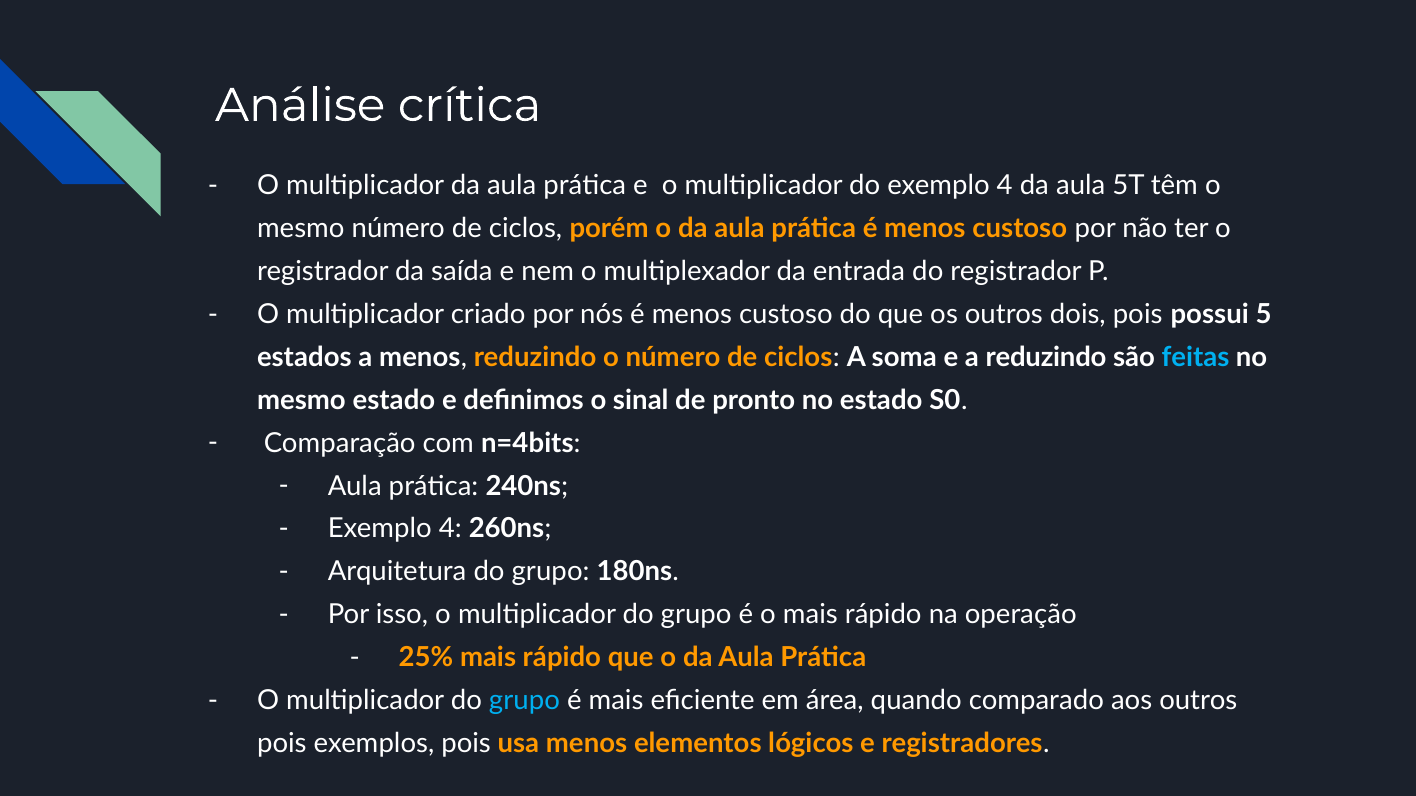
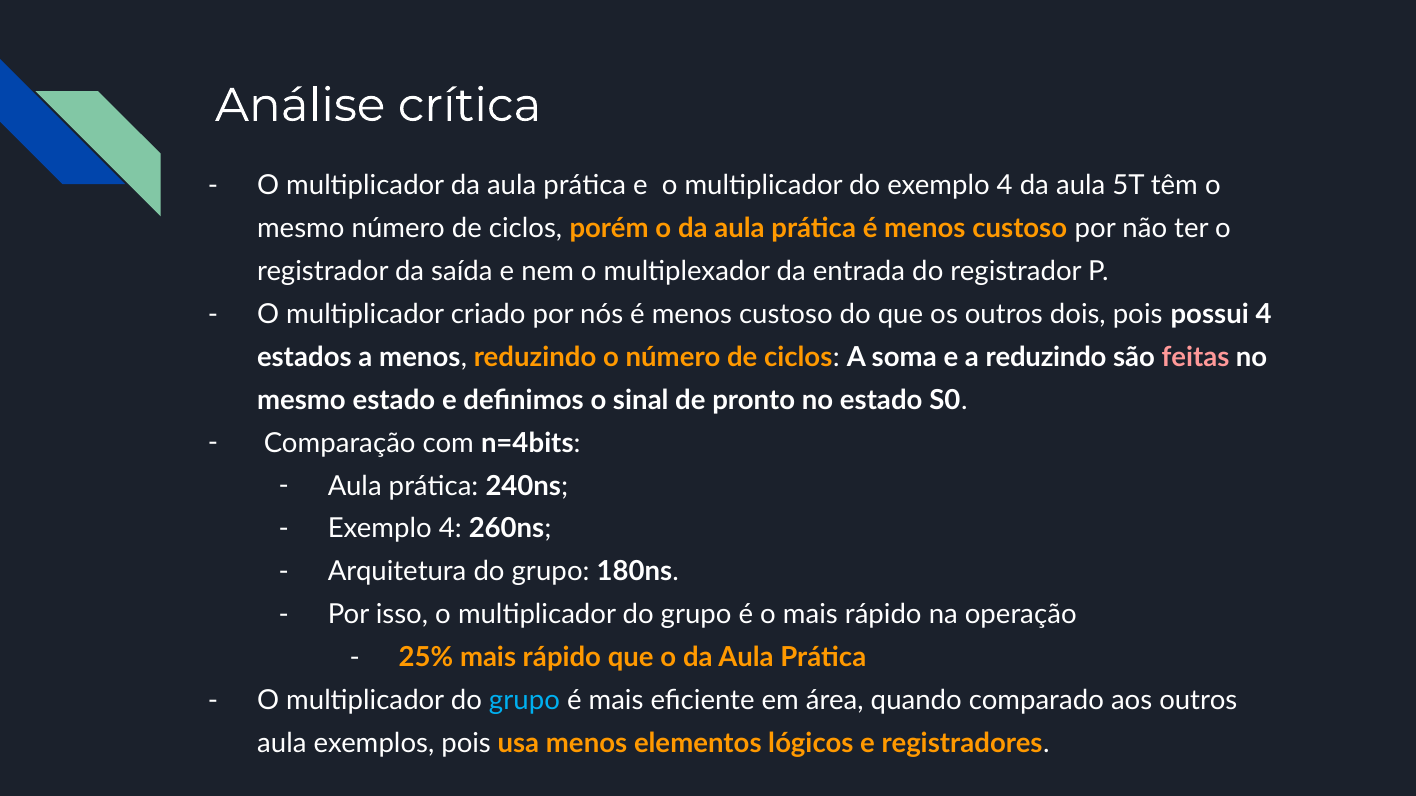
possui 5: 5 -> 4 (1263, 315)
feitas colour: light blue -> pink (1196, 358)
pois: pois -> aula (282, 744)
